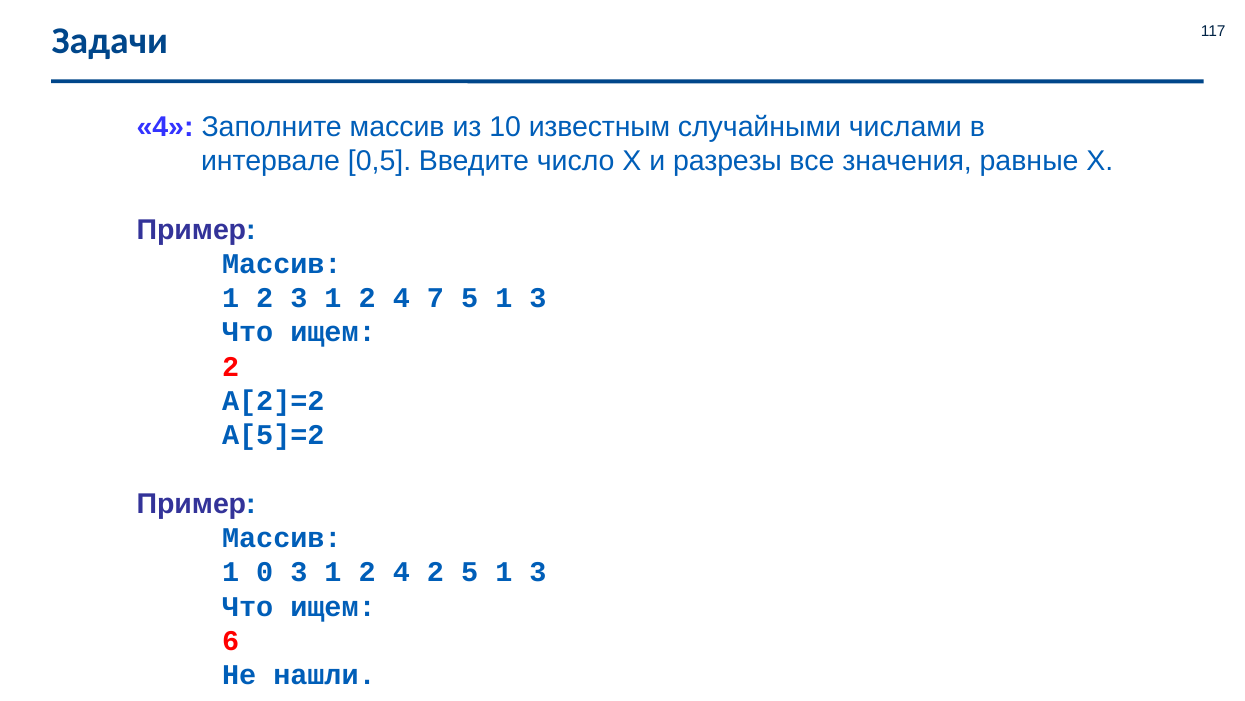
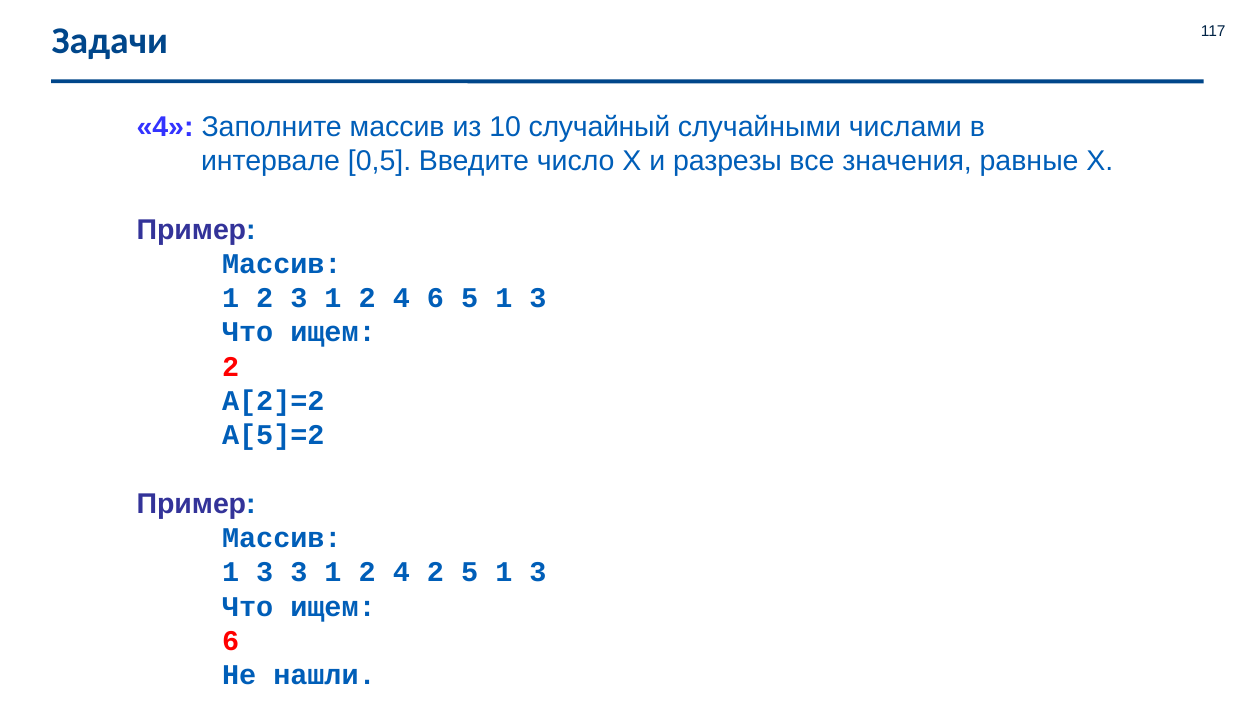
известным: известным -> случайный (599, 127)
4 7: 7 -> 6 (435, 298)
0: 0 -> 3 (265, 572)
